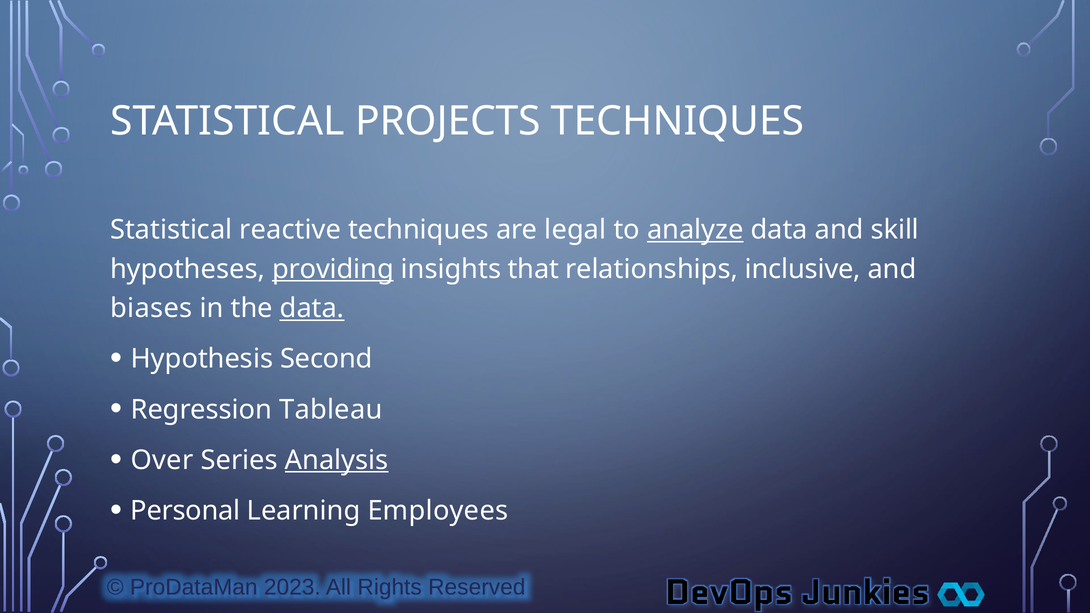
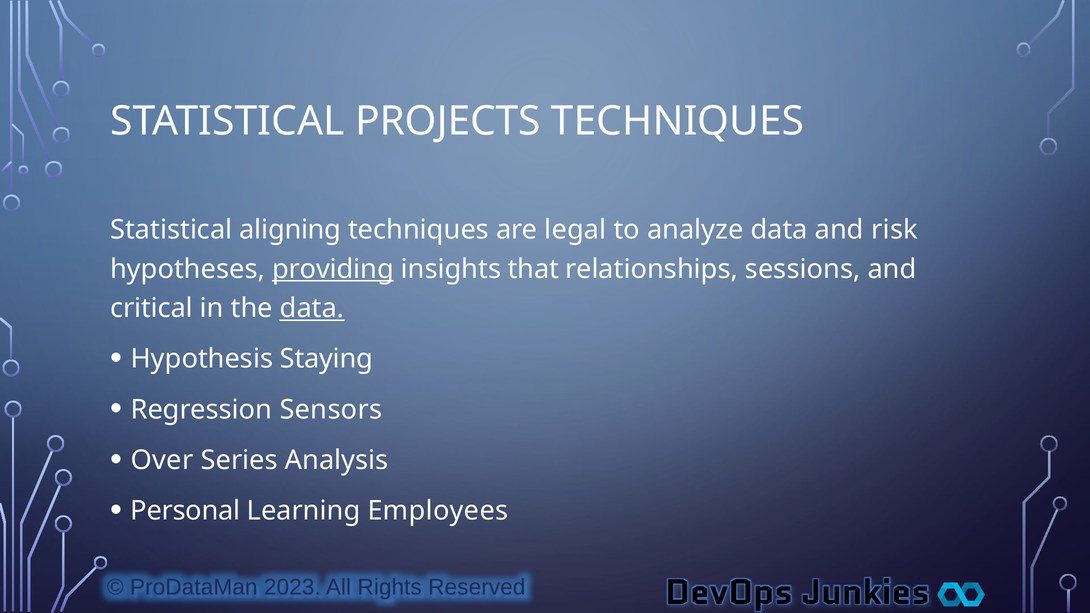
reactive: reactive -> aligning (290, 230)
analyze underline: present -> none (695, 230)
skill: skill -> risk (895, 230)
inclusive: inclusive -> sessions (803, 269)
biases: biases -> critical (152, 308)
Second: Second -> Staying (326, 359)
Tableau: Tableau -> Sensors (331, 410)
Analysis underline: present -> none (337, 460)
